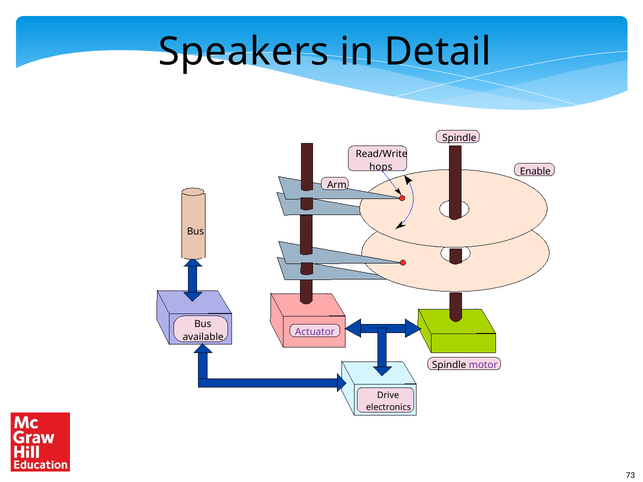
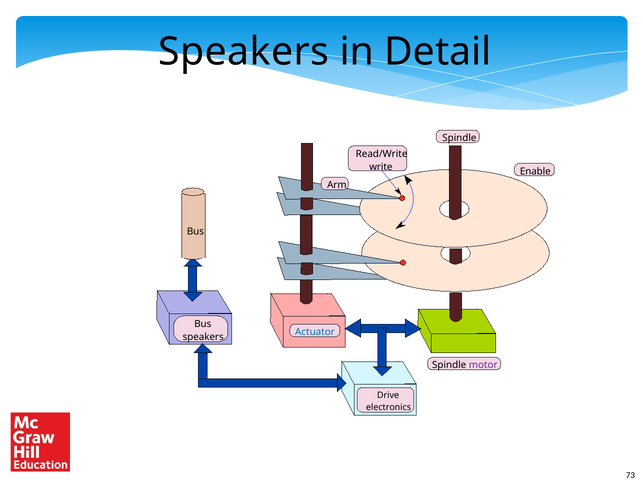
hops: hops -> write (381, 167)
Actuator colour: purple -> blue (315, 332)
available: available -> speakers (203, 337)
